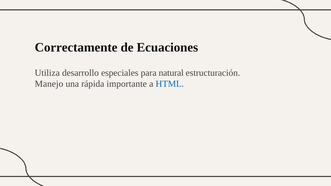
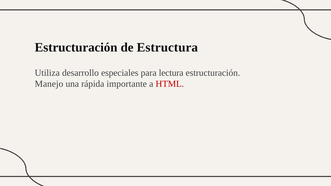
Correctamente: Correctamente -> Estructuración (76, 47)
Ecuaciones: Ecuaciones -> Estructura (167, 47)
natural: natural -> lectura (171, 73)
HTML colour: blue -> red (170, 84)
